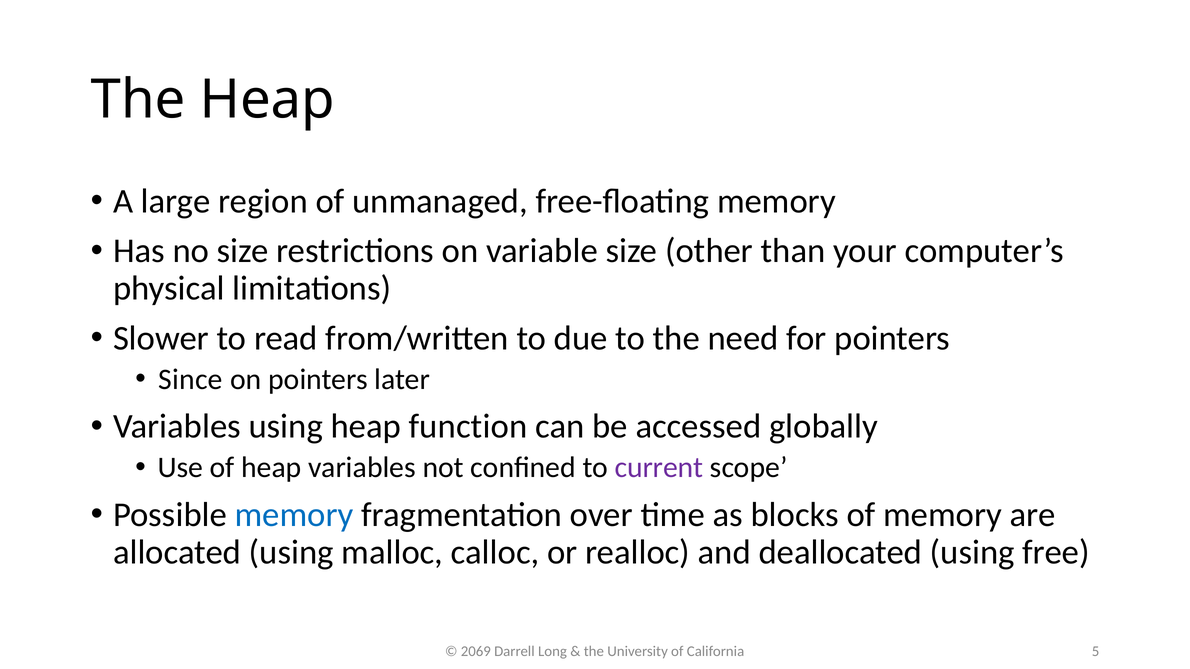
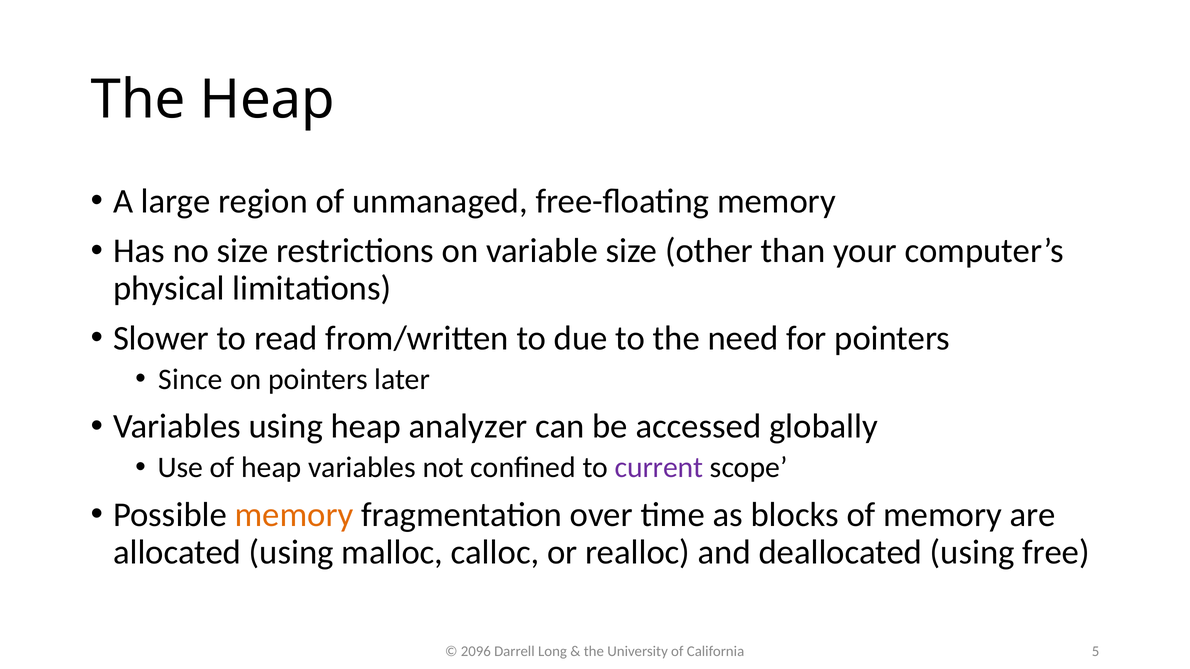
function: function -> analyzer (468, 427)
memory colour: blue -> orange (294, 515)
2069: 2069 -> 2096 (476, 652)
